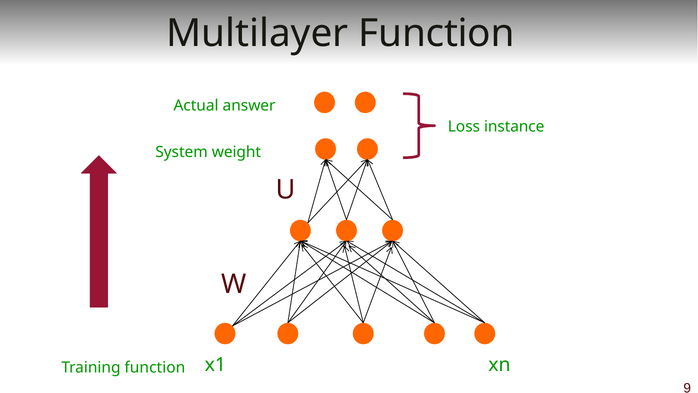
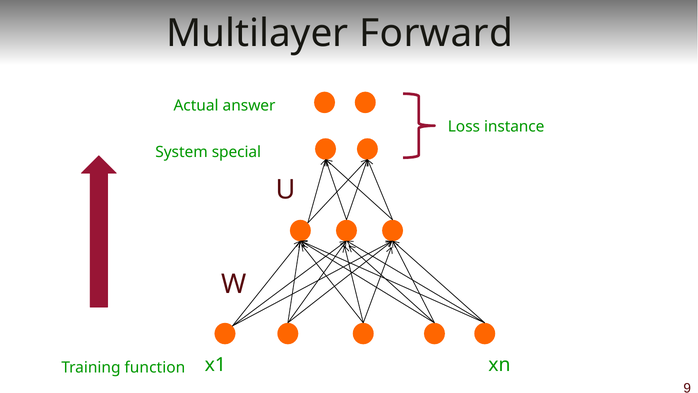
Multilayer Function: Function -> Forward (436, 33)
weight: weight -> special (236, 152)
